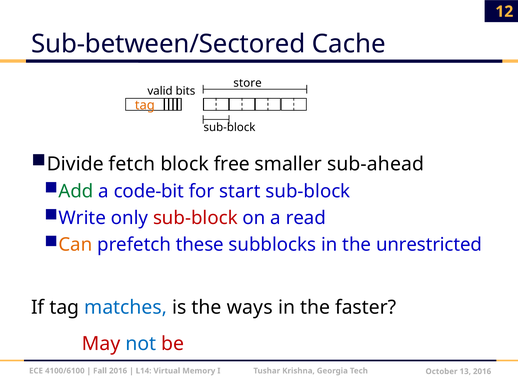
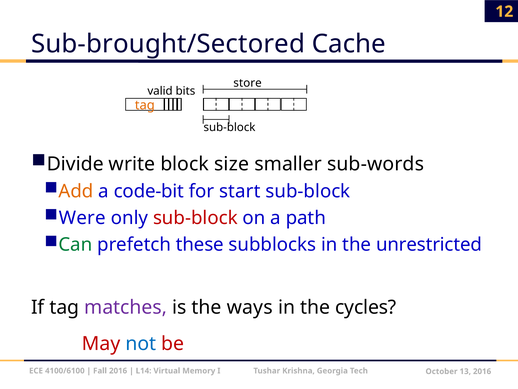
Sub-between/Sectored: Sub-between/Sectored -> Sub-brought/Sectored (168, 44)
fetch: fetch -> write (132, 164)
free: free -> size (232, 164)
sub-ahead: sub-ahead -> sub-words (376, 164)
Add colour: green -> orange (76, 191)
Write: Write -> Were (82, 218)
read: read -> path (306, 218)
Can colour: orange -> green (75, 244)
matches colour: blue -> purple (126, 307)
faster: faster -> cycles (366, 307)
